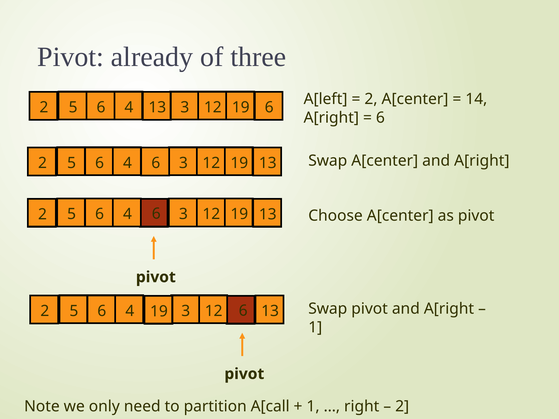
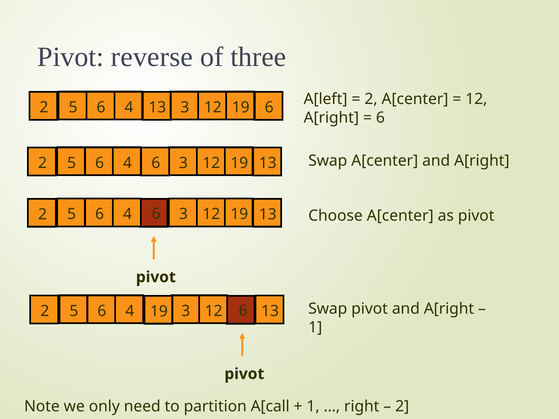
already: already -> reverse (152, 57)
14: 14 -> 12 (476, 99)
